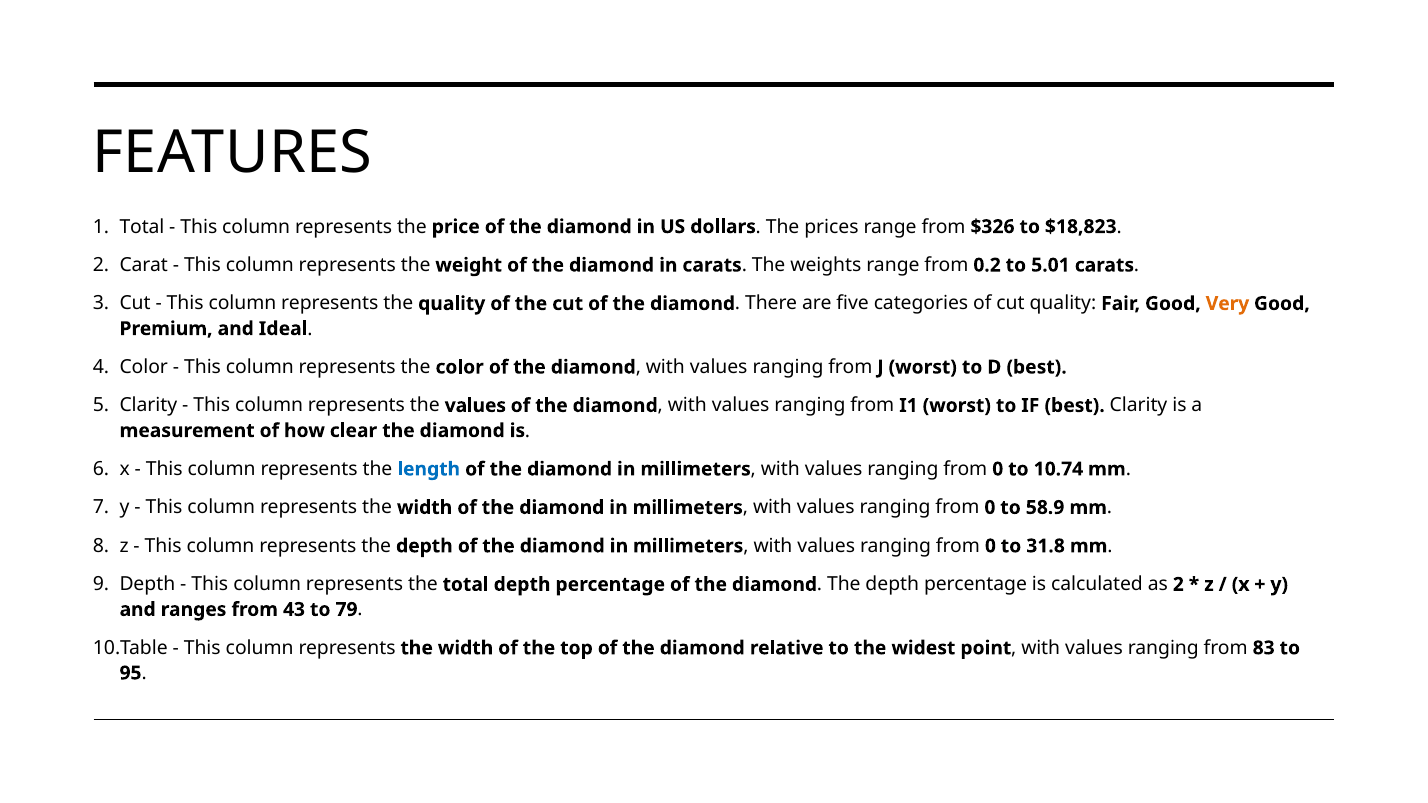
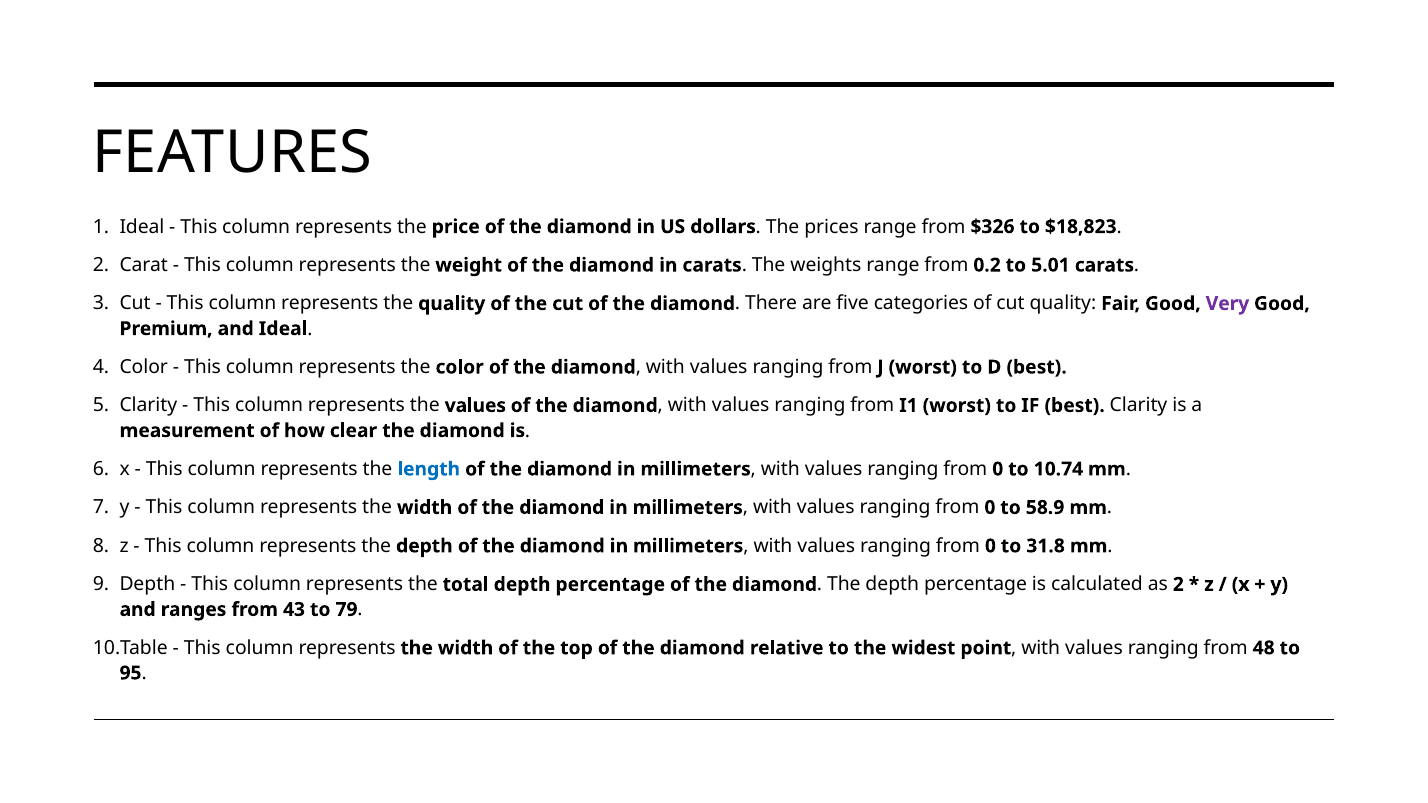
Total: Total -> Ideal (142, 227)
Very colour: orange -> purple (1227, 304)
83: 83 -> 48 (1264, 648)
